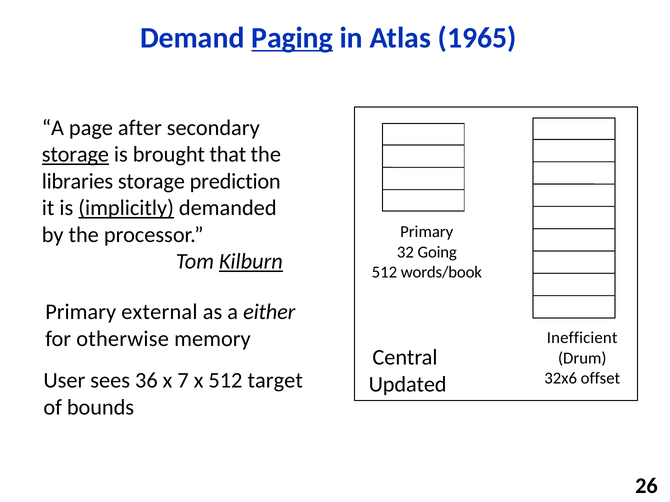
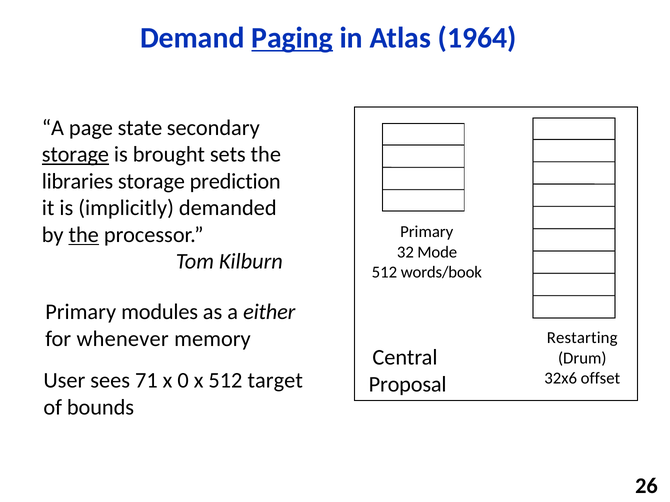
1965: 1965 -> 1964 (477, 38)
after: after -> state (140, 128)
that: that -> sets (228, 155)
implicitly underline: present -> none (126, 208)
the underline: none -> present (84, 235)
Going: Going -> Mode (437, 252)
Kilburn underline: present -> none (251, 262)
external: external -> modules (160, 312)
otherwise: otherwise -> whenever (123, 339)
Inefficient: Inefficient -> Restarting (582, 338)
36: 36 -> 71 (146, 381)
7: 7 -> 0 (183, 381)
Updated: Updated -> Proposal (408, 385)
